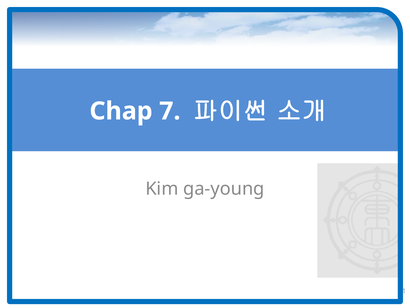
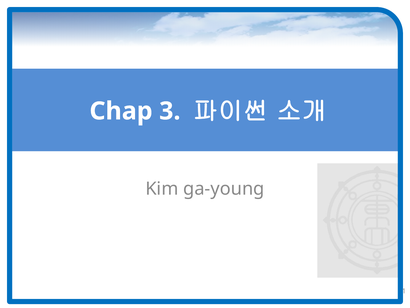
7: 7 -> 3 (170, 111)
